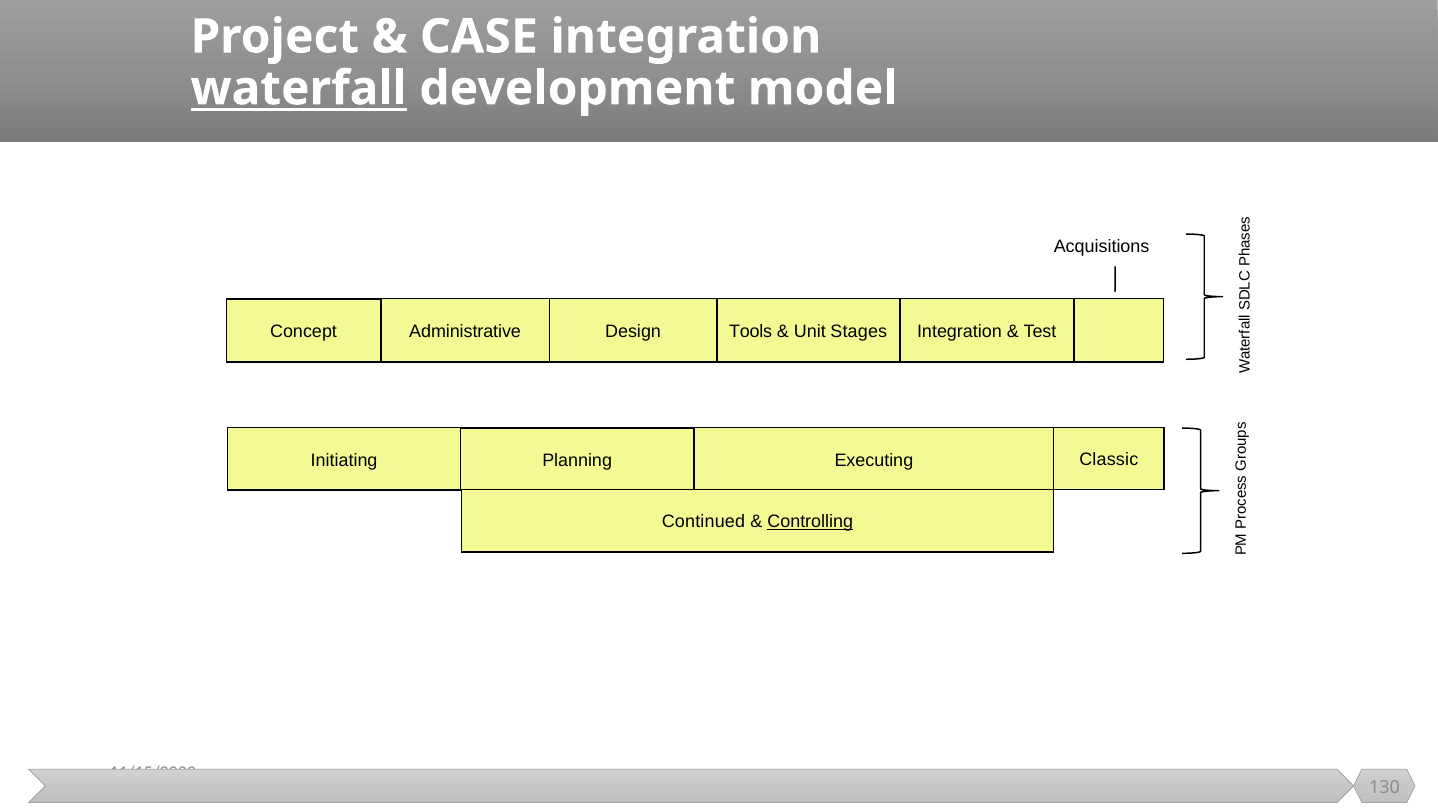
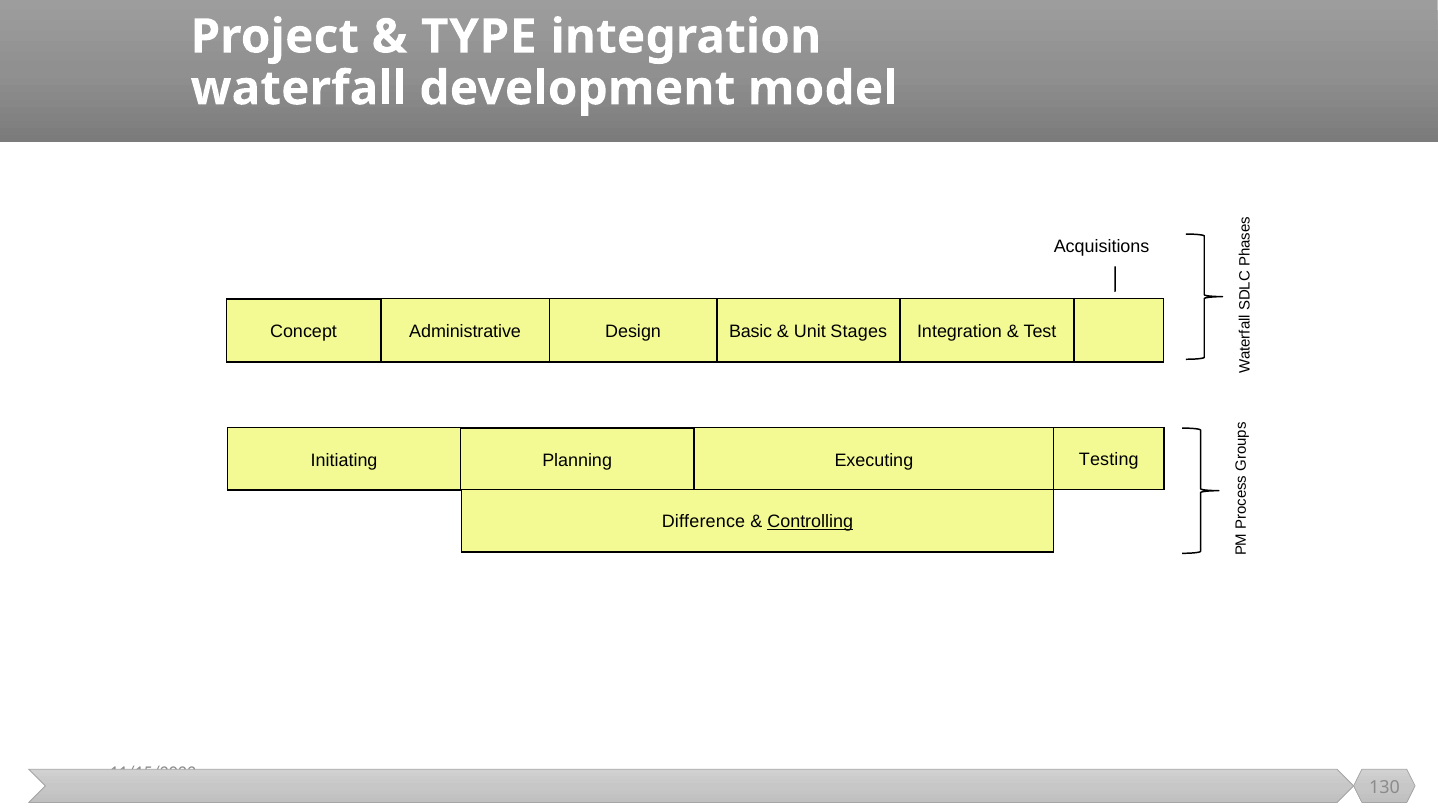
CASE: CASE -> TYPE (479, 37)
waterfall underline: present -> none (299, 89)
Tools: Tools -> Basic (751, 332)
Classic: Classic -> Testing (1109, 460)
Continued: Continued -> Difference (703, 522)
